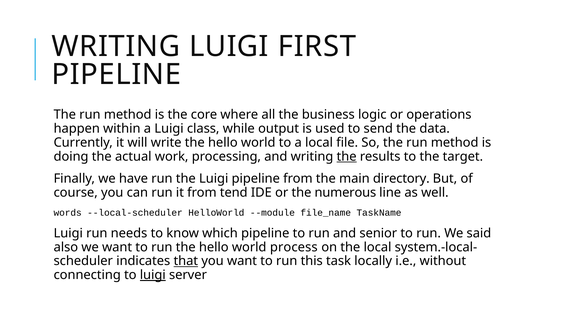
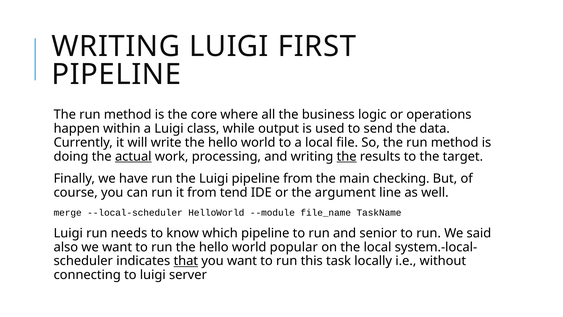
actual underline: none -> present (133, 156)
directory: directory -> checking (401, 178)
numerous: numerous -> argument (345, 192)
words: words -> merge (68, 213)
process: process -> popular (294, 247)
luigi underline: present -> none (153, 275)
